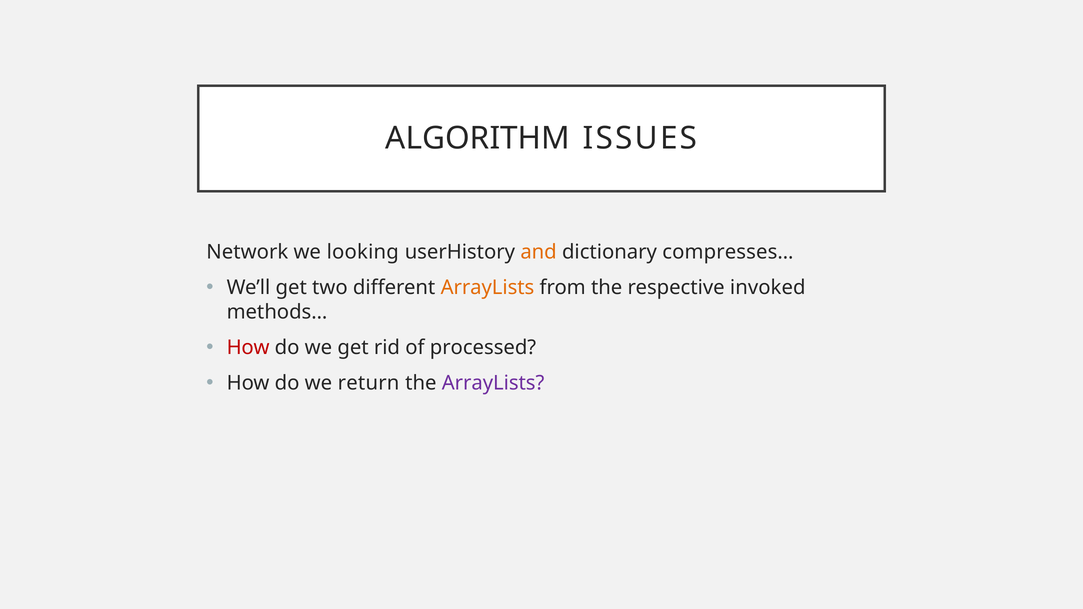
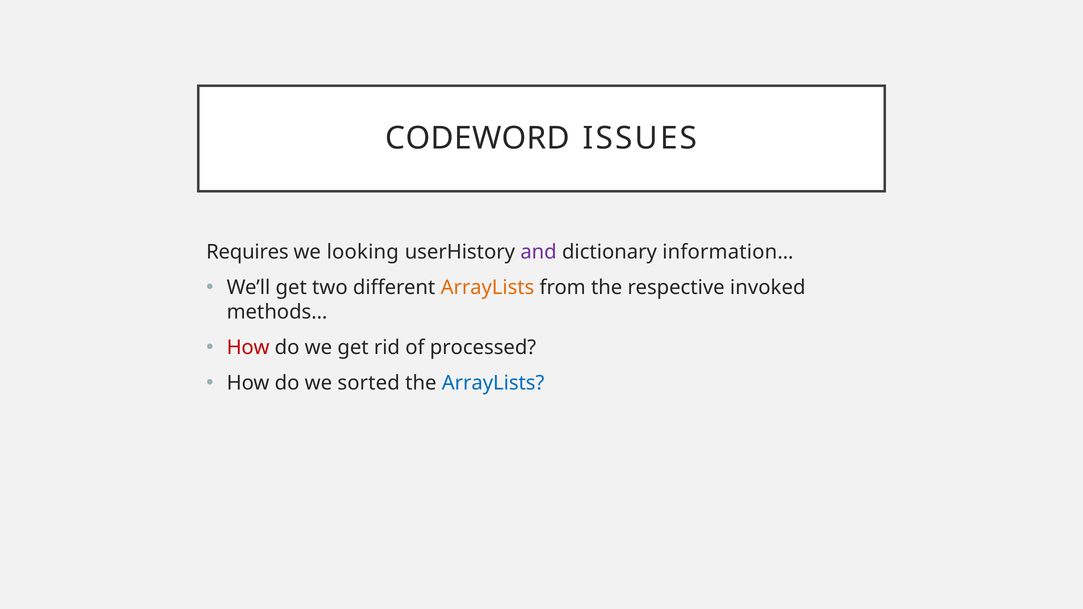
ALGORITHM: ALGORITHM -> CODEWORD (478, 138)
Network: Network -> Requires (247, 252)
and colour: orange -> purple (539, 252)
compresses…: compresses… -> information… (728, 252)
return: return -> sorted (369, 383)
ArrayLists colour: purple -> blue (493, 383)
